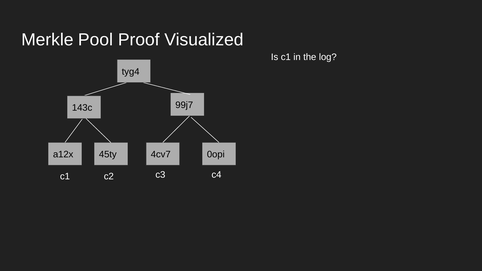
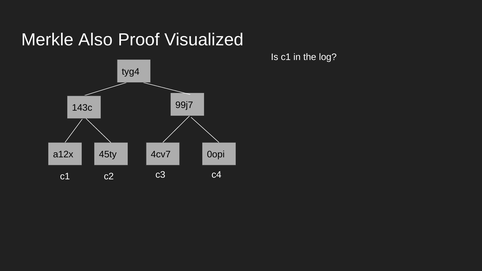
Pool: Pool -> Also (95, 40)
